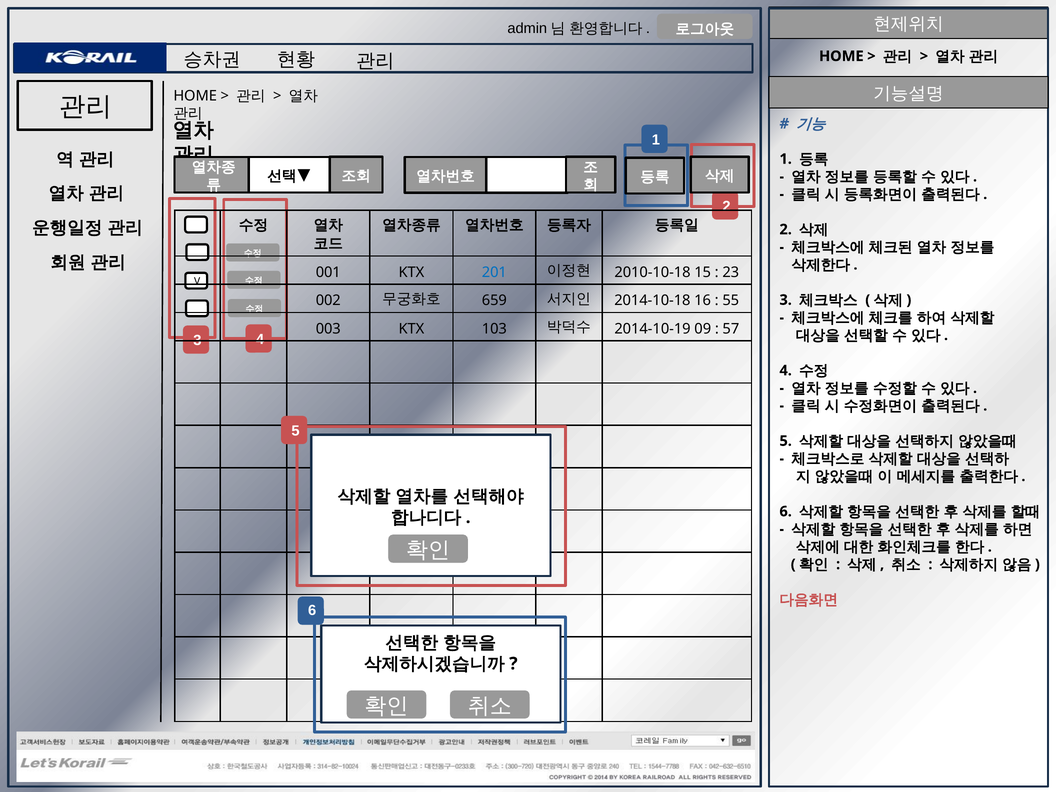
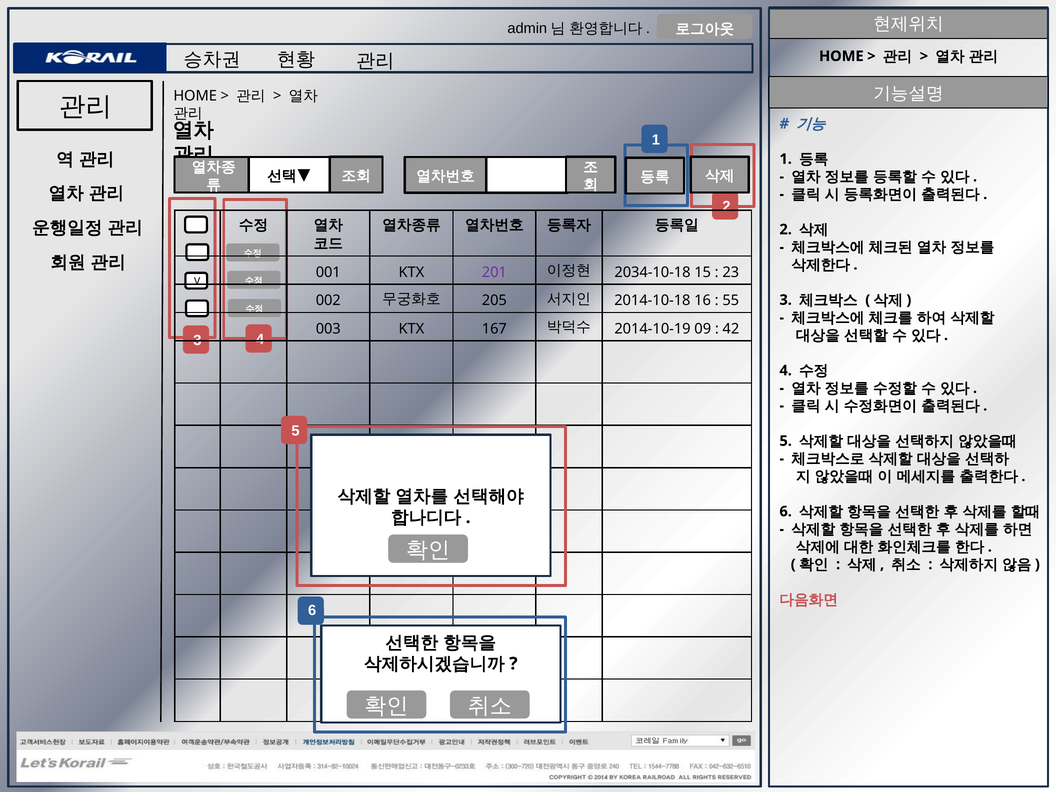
201 colour: blue -> purple (494, 272)
2010-10-18: 2010-10-18 -> 2034-10-18 (652, 272)
659: 659 -> 205 (494, 300)
103: 103 -> 167 (494, 329)
57: 57 -> 42 (731, 329)
